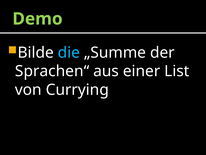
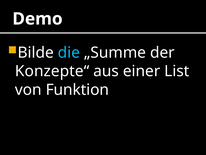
Demo colour: light green -> white (37, 19)
Sprachen“: Sprachen“ -> Konzepte“ (52, 71)
Currying: Currying -> Funktion (77, 89)
